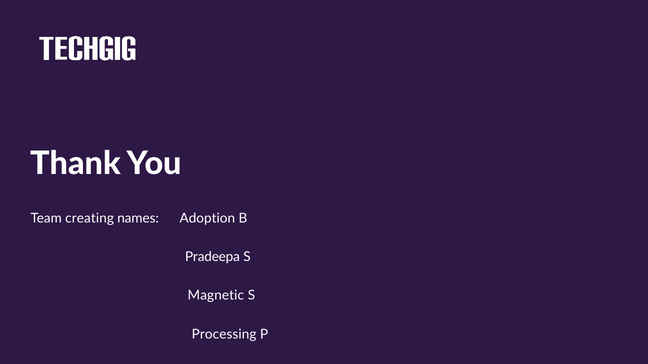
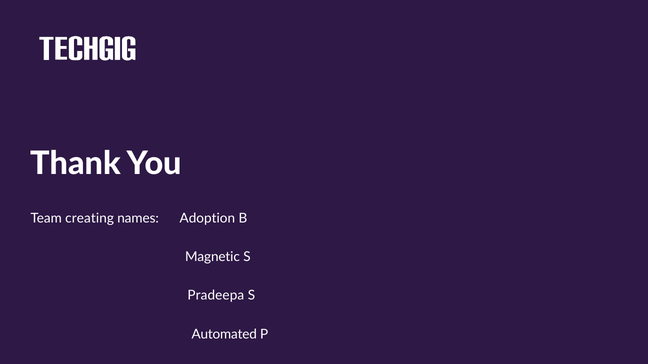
Pradeepa: Pradeepa -> Magnetic (212, 257)
Magnetic: Magnetic -> Pradeepa (216, 296)
Processing: Processing -> Automated (224, 335)
